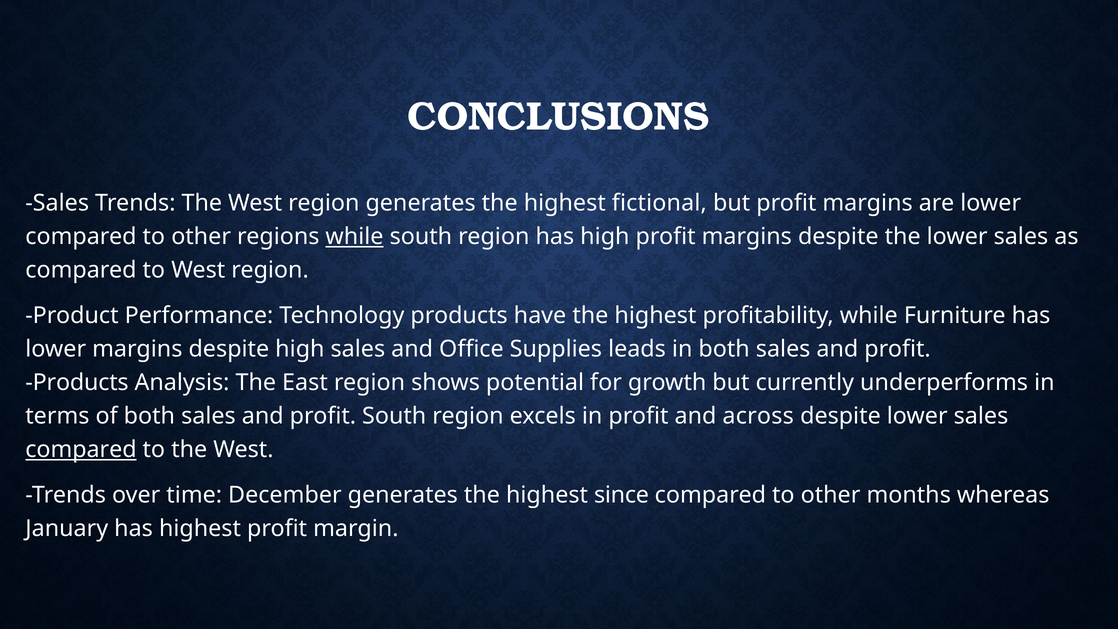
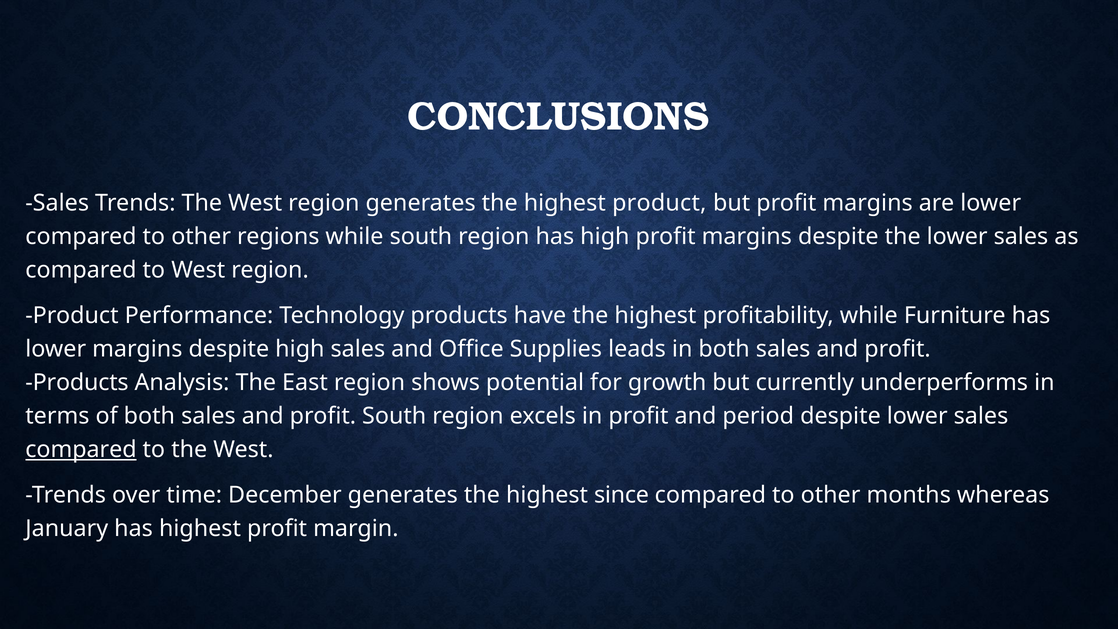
highest fictional: fictional -> product (659, 203)
while underline: present -> none (354, 237)
across: across -> period (758, 416)
